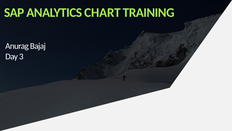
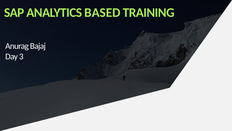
CHART: CHART -> BASED (102, 13)
